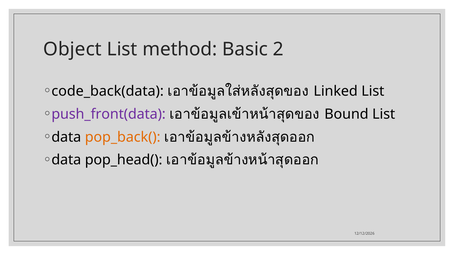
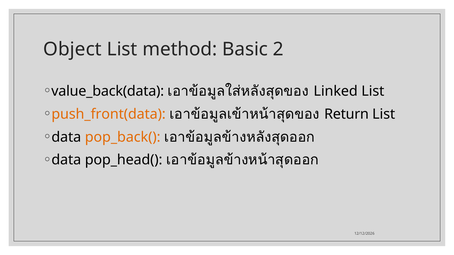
code_back(data: code_back(data -> value_back(data (108, 91)
push_front(data colour: purple -> orange (109, 114)
Bound: Bound -> Return (347, 114)
